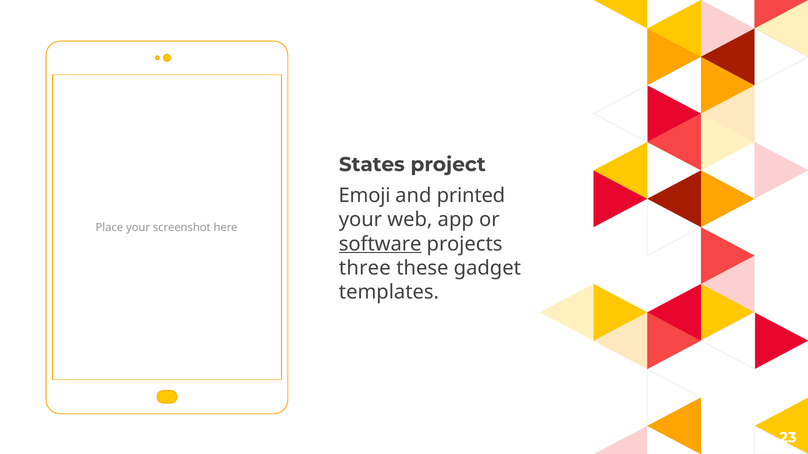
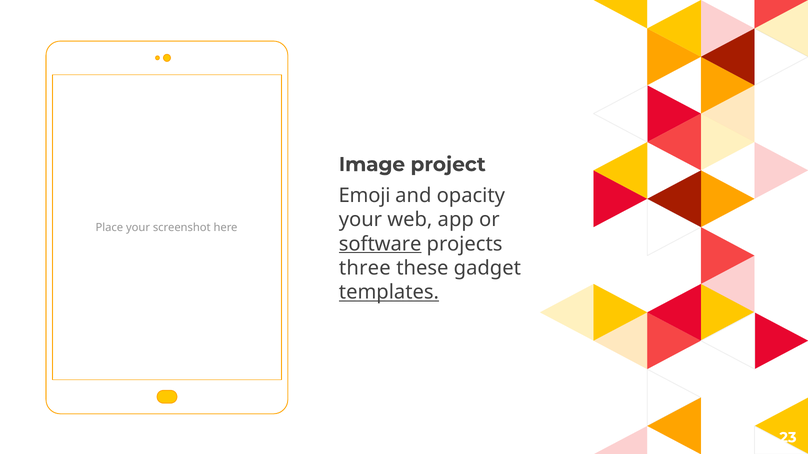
States: States -> Image (372, 165)
printed: printed -> opacity (471, 196)
templates underline: none -> present (389, 293)
